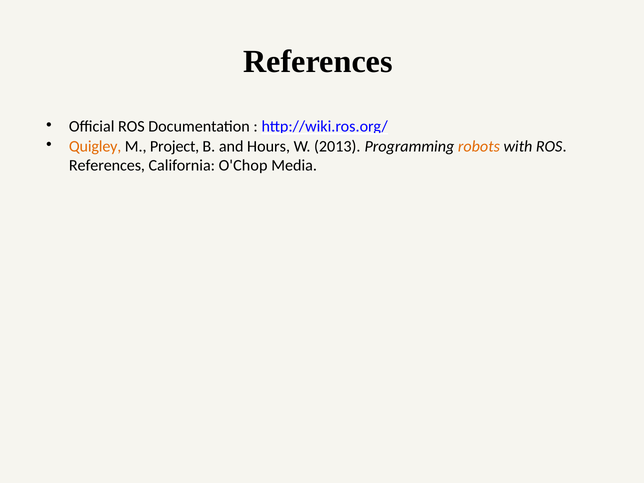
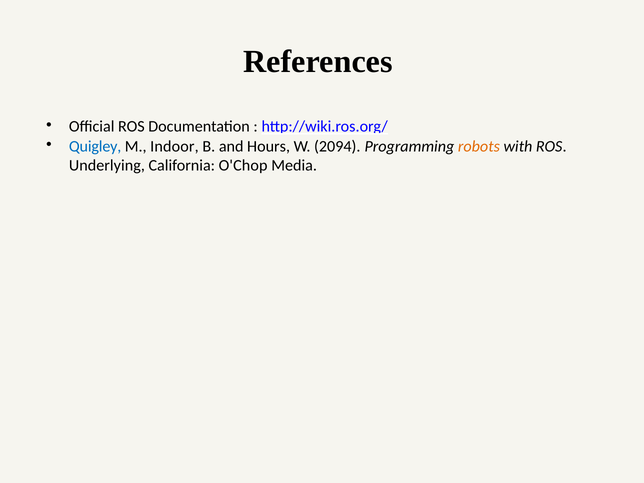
Quigley colour: orange -> blue (95, 146)
Project: Project -> Indoor (174, 146)
2013: 2013 -> 2094 (337, 146)
References: References -> Underlying (107, 166)
